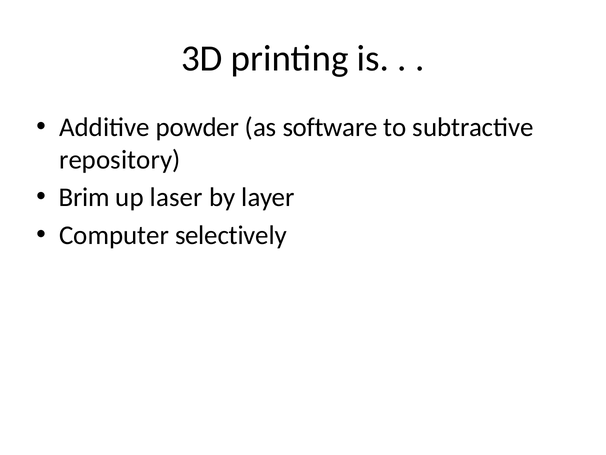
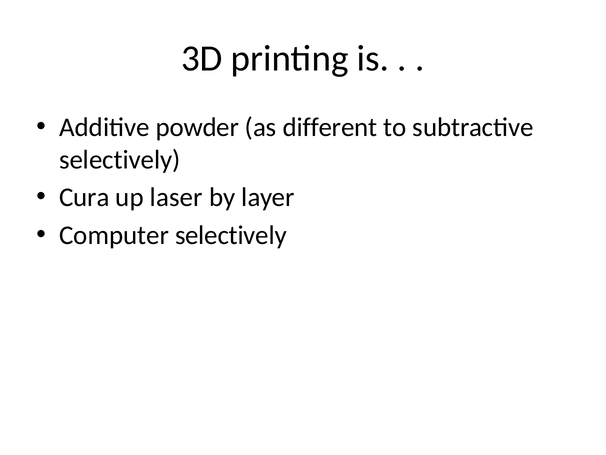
software: software -> different (330, 127)
repository: repository -> selectively (120, 159)
Brim: Brim -> Cura (84, 197)
